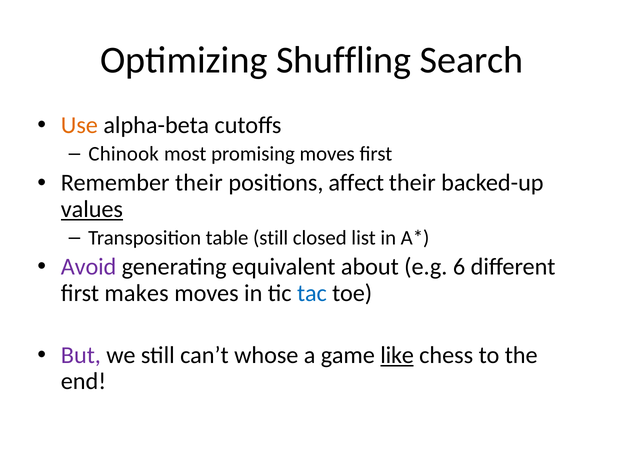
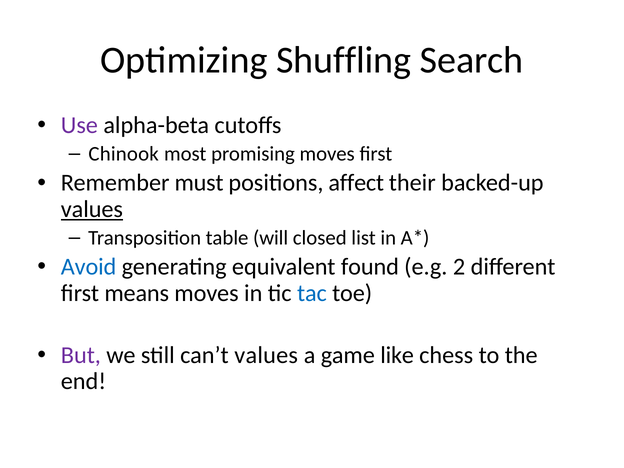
Use colour: orange -> purple (79, 125)
Remember their: their -> must (199, 183)
table still: still -> will (271, 238)
Avoid colour: purple -> blue (89, 267)
about: about -> found (370, 267)
6: 6 -> 2 (459, 267)
makes: makes -> means (137, 293)
can’t whose: whose -> values (266, 355)
like underline: present -> none (397, 355)
